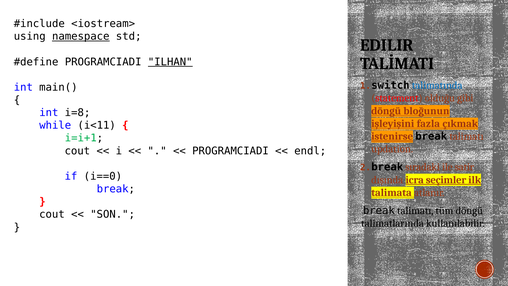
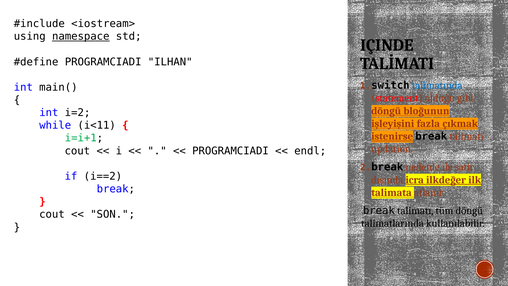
EDILIR: EDILIR -> IÇINDE (387, 45)
ILHAN underline: present -> none (170, 62)
i=8: i=8 -> i=2 (78, 113)
sıradaki: sıradaki -> nedenle (423, 167)
i==0: i==0 -> i==2 (103, 176)
seçimler: seçimler -> ilkdeğer (446, 180)
